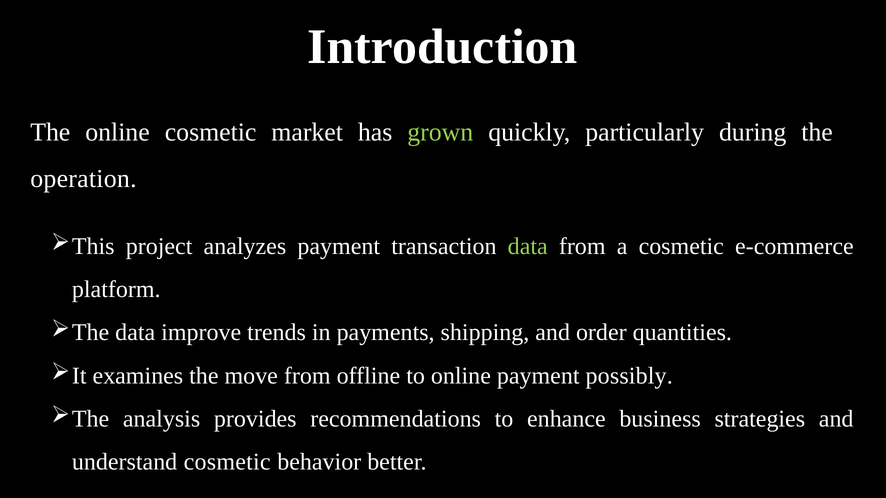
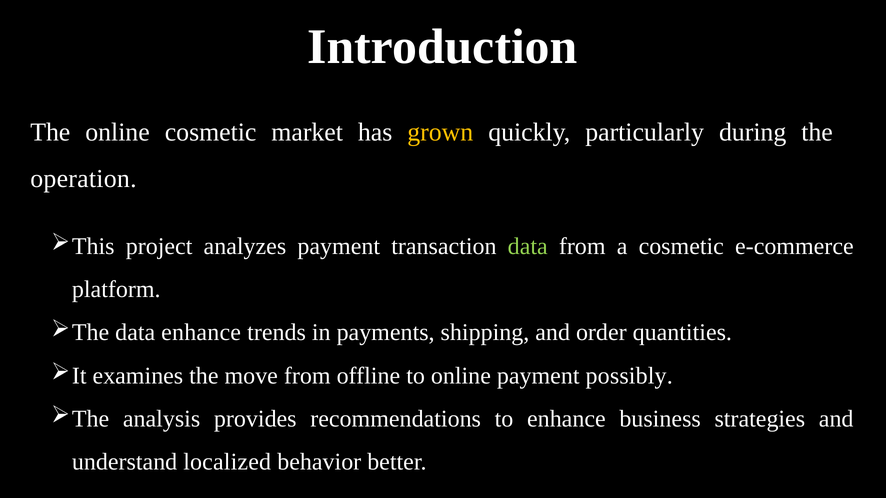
grown colour: light green -> yellow (440, 132)
data improve: improve -> enhance (201, 333)
understand cosmetic: cosmetic -> localized (227, 462)
